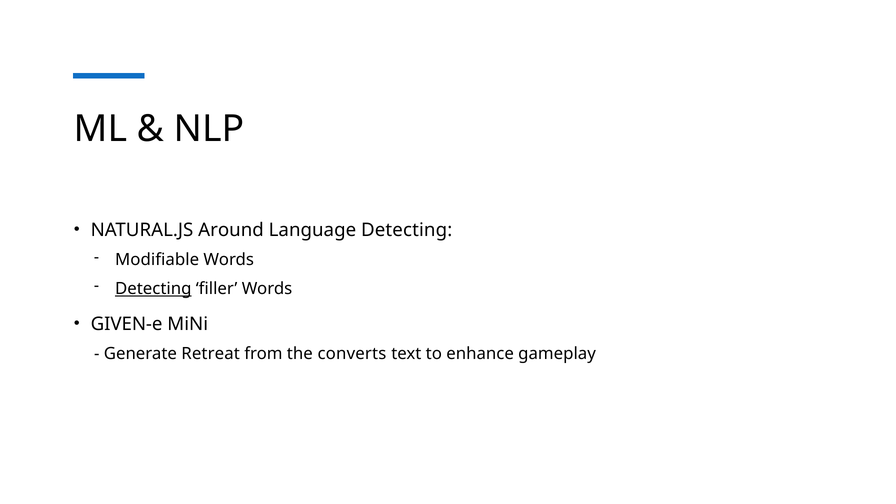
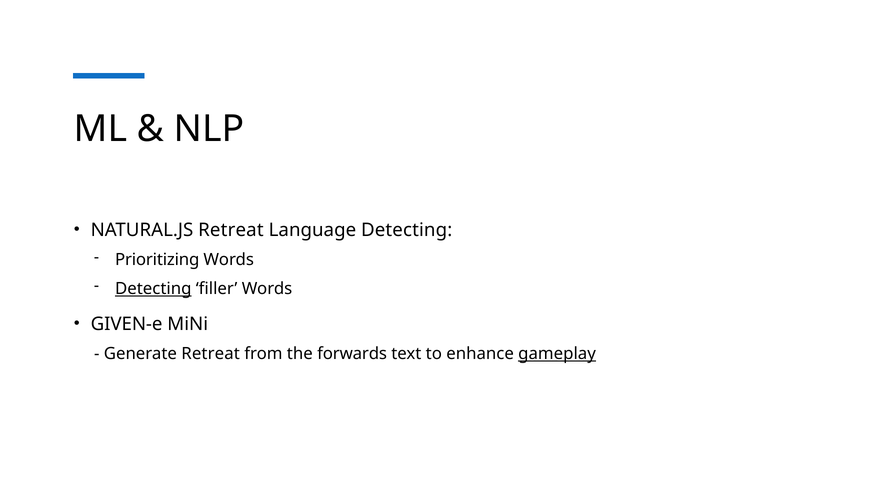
NATURAL.JS Around: Around -> Retreat (231, 230)
Modifiable: Modifiable -> Prioritizing (157, 260)
converts: converts -> forwards (352, 354)
gameplay underline: none -> present (557, 354)
